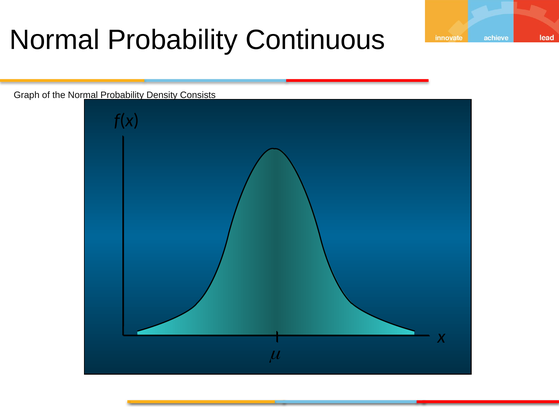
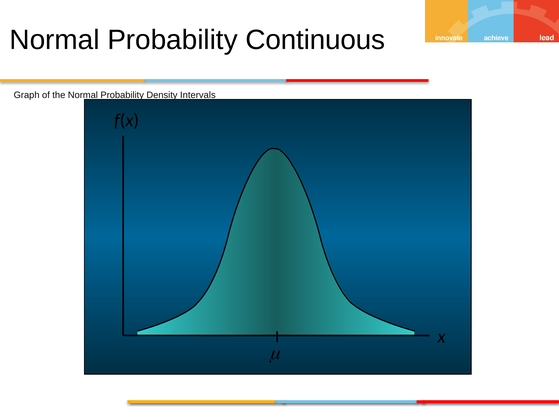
Consists: Consists -> Intervals (198, 95)
